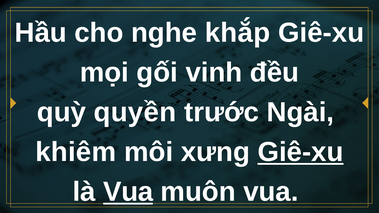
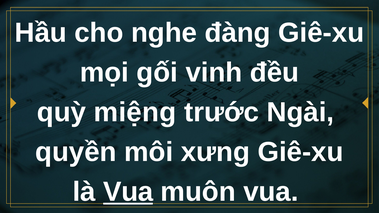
khắp: khắp -> đàng (238, 33)
quyền: quyền -> miệng (135, 112)
khiêm: khiêm -> quyền (76, 152)
Giê-xu underline: present -> none (300, 152)
